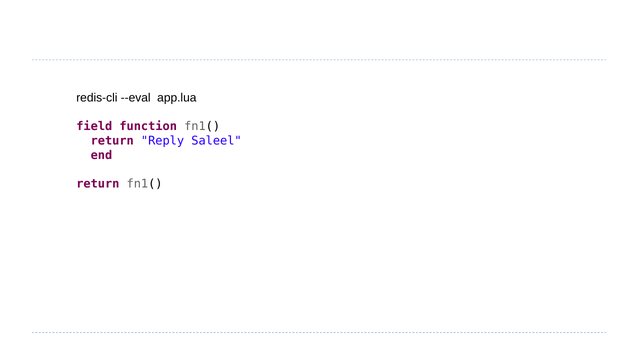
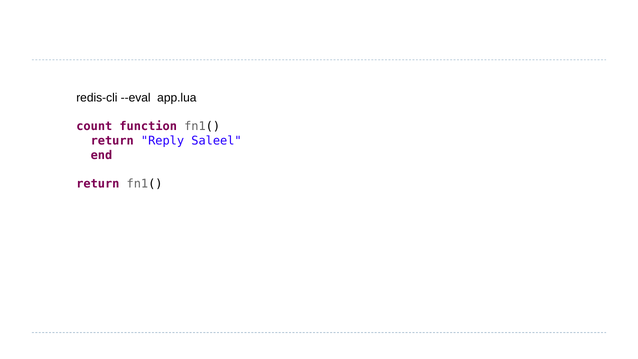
field: field -> count (94, 126)
